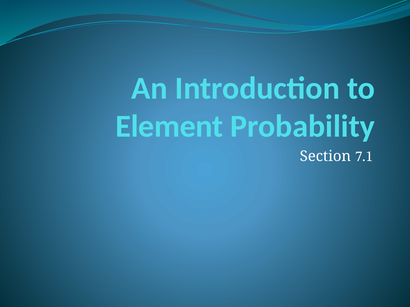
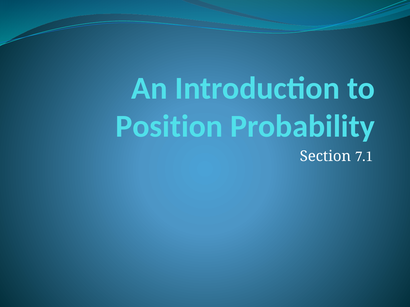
Element: Element -> Position (169, 127)
